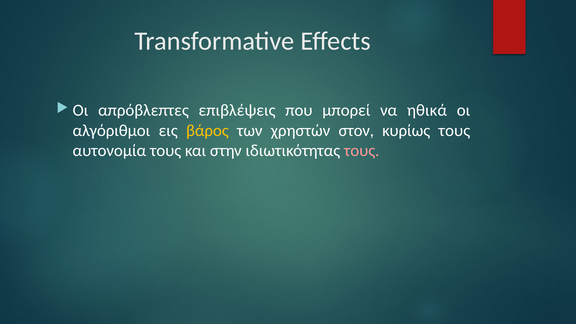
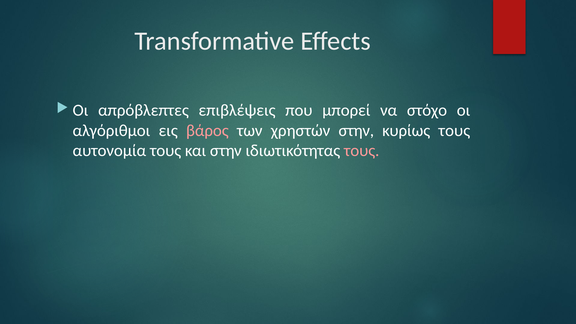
ηθικά: ηθικά -> στόχο (427, 110)
βάρος colour: yellow -> pink (207, 130)
χρηστών στον: στον -> στην (356, 130)
